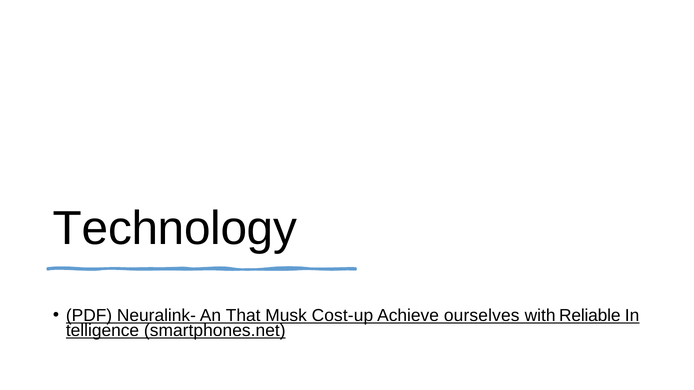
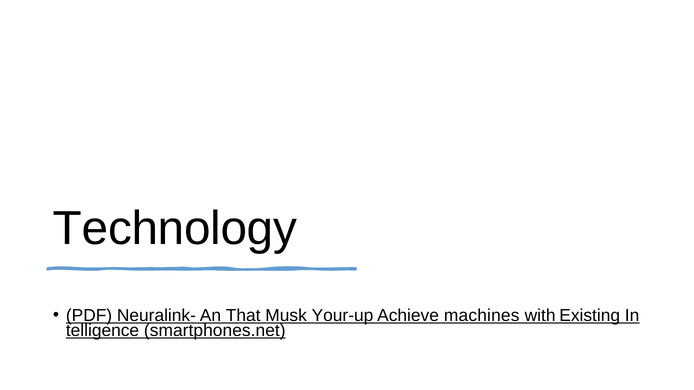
Cost-up: Cost-up -> Your-up (342, 316)
ourselves: ourselves -> machines (482, 316)
Reliable: Reliable -> Existing (590, 316)
